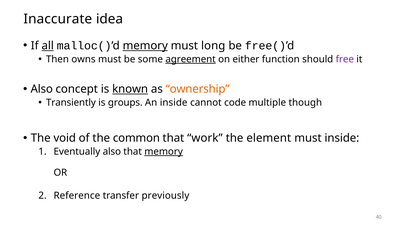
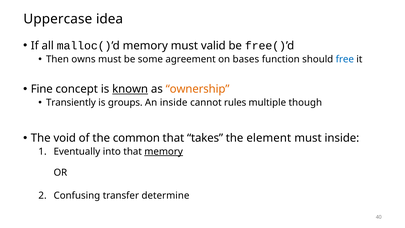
Inaccurate: Inaccurate -> Uppercase (58, 19)
all underline: present -> none (48, 46)
memory underline: present -> none (145, 46)
long: long -> valid (213, 46)
agreement underline: present -> none (191, 59)
either: either -> bases (246, 59)
free colour: purple -> blue (345, 59)
Also: Also -> Fine (42, 89)
code: code -> rules (235, 102)
work: work -> takes (205, 138)
Eventually also: also -> into (112, 151)
Reference: Reference -> Confusing (77, 195)
previously: previously -> determine (165, 195)
